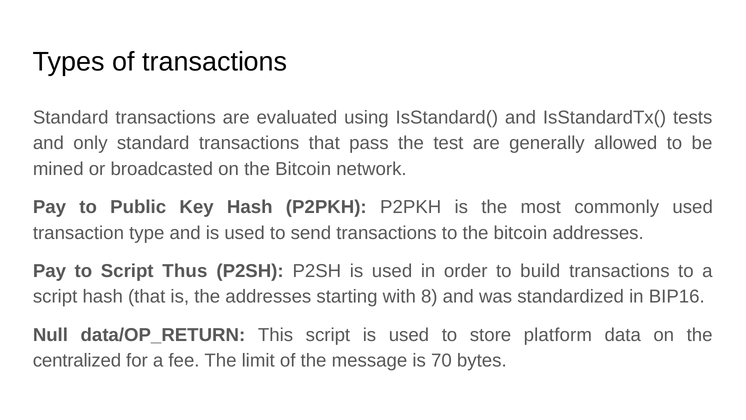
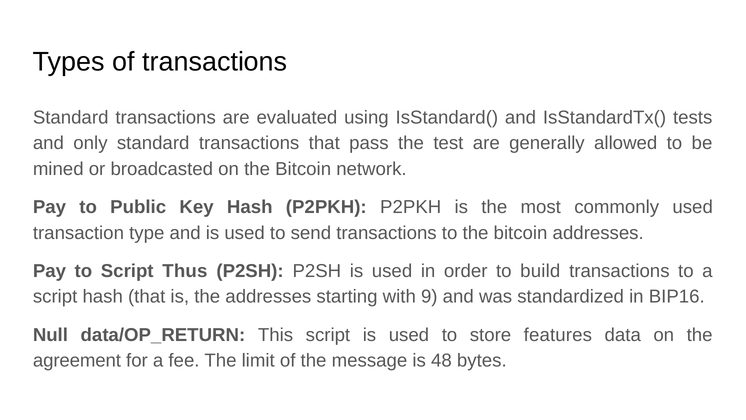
8: 8 -> 9 (429, 297)
platform: platform -> features (558, 335)
centralized: centralized -> agreement (77, 360)
70: 70 -> 48 (441, 360)
